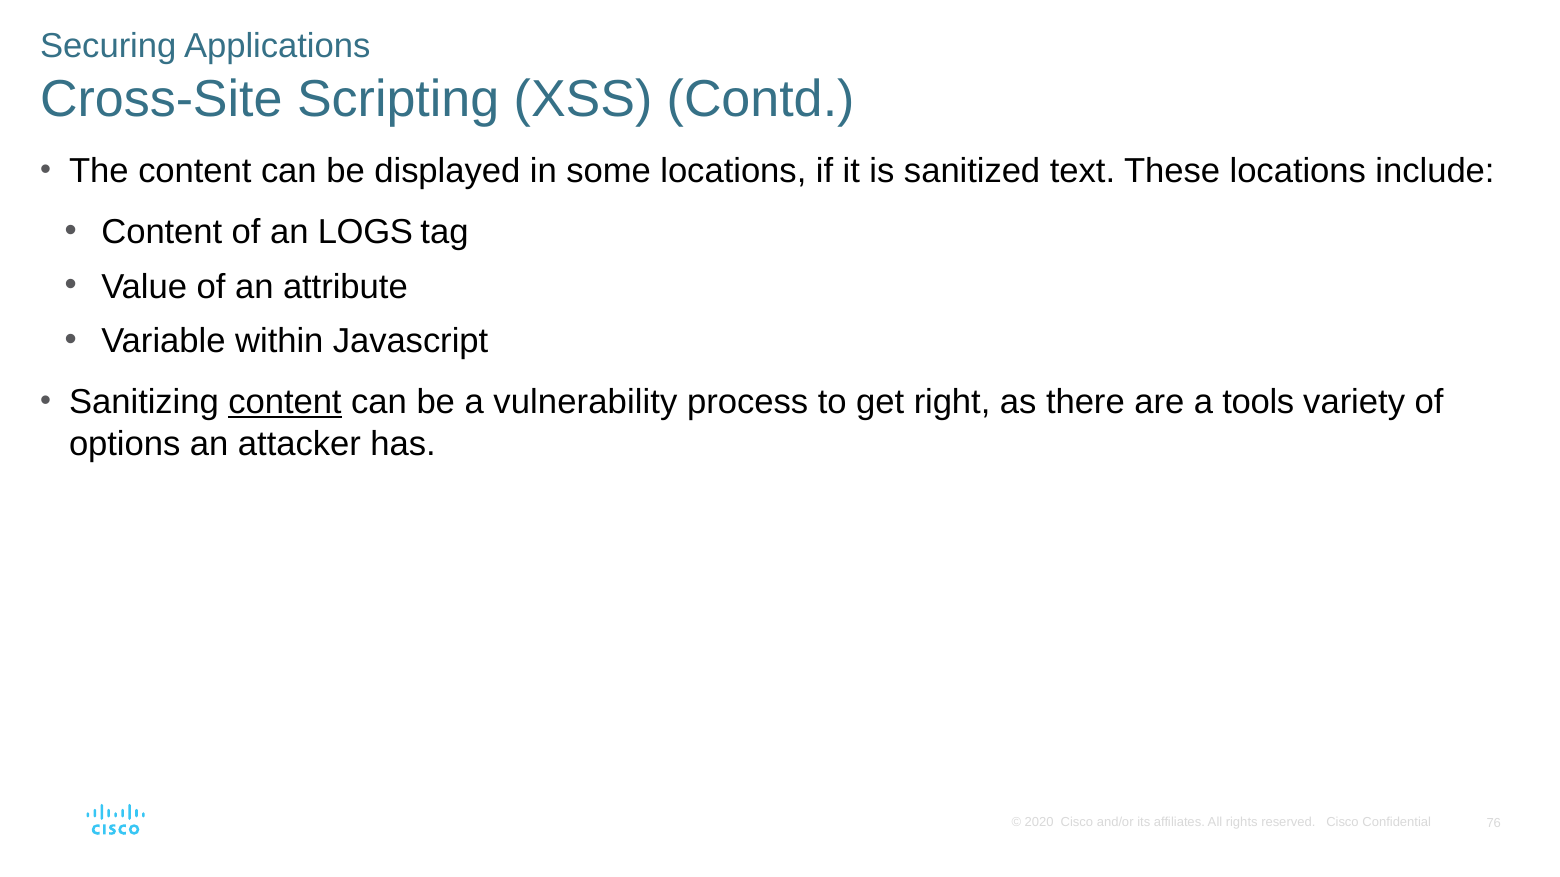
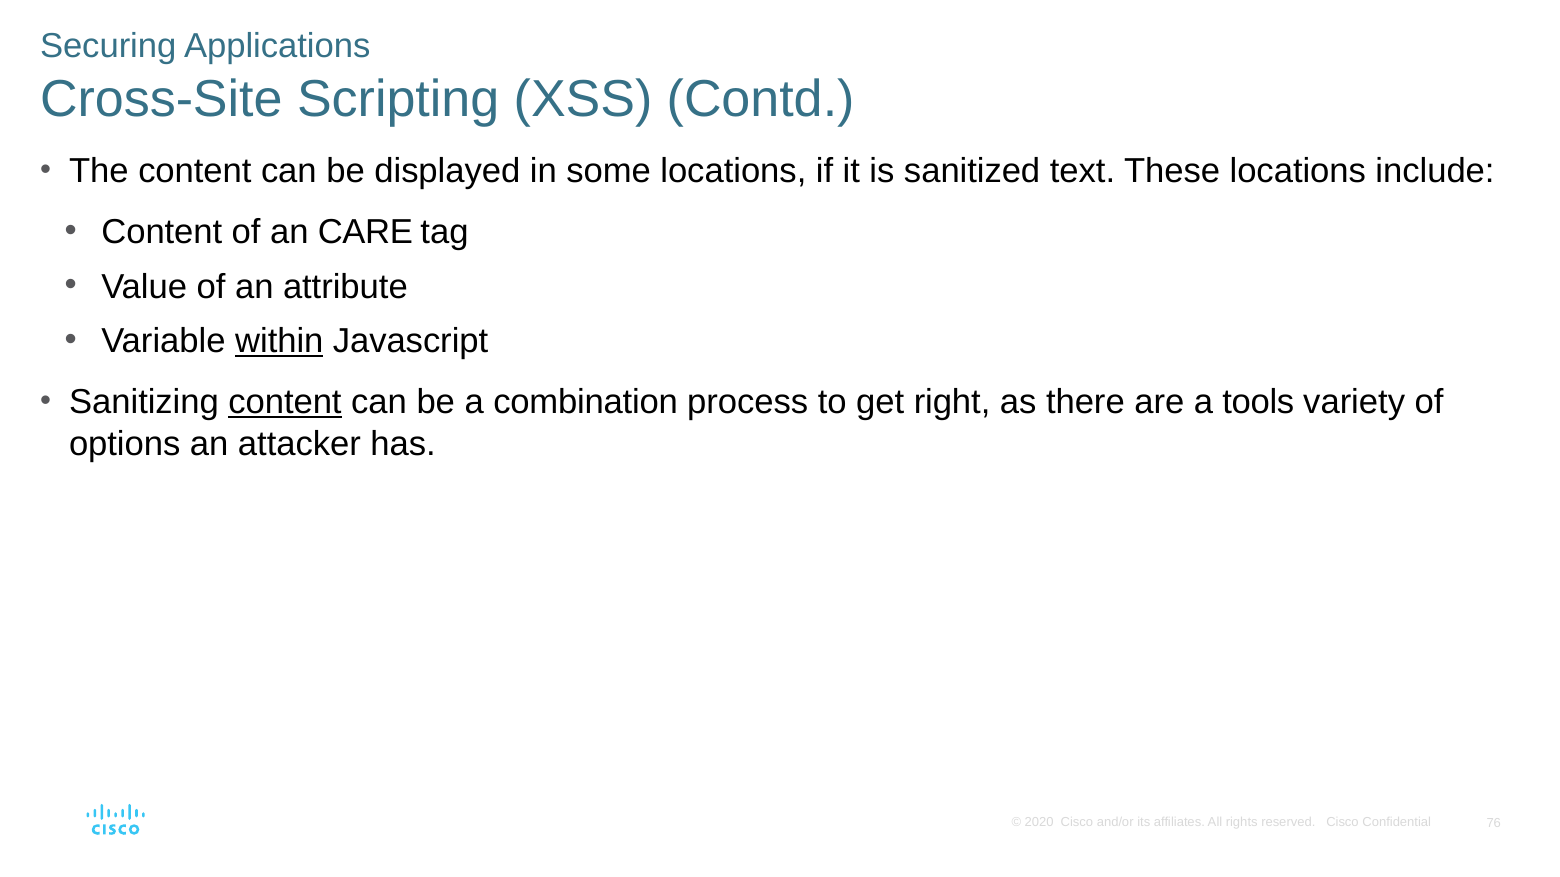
LOGS: LOGS -> CARE (365, 232)
within underline: none -> present (279, 341)
vulnerability: vulnerability -> combination (586, 402)
